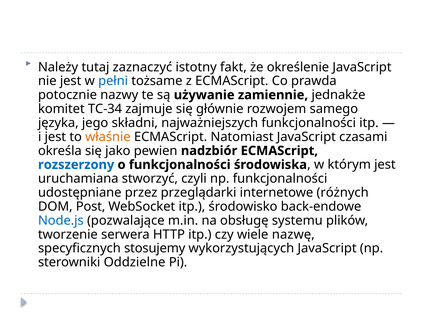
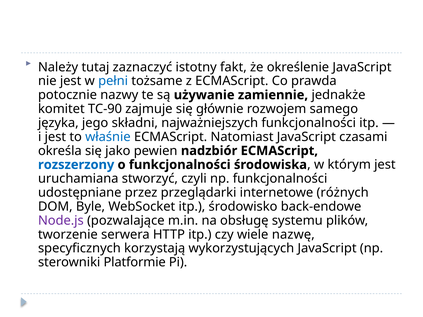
TC-34: TC-34 -> TC-90 (105, 109)
właśnie colour: orange -> blue (108, 137)
Post: Post -> Byle (91, 207)
Node.js colour: blue -> purple (61, 221)
stosujemy: stosujemy -> korzystają (155, 249)
Oddzielne: Oddzielne -> Platformie (135, 263)
